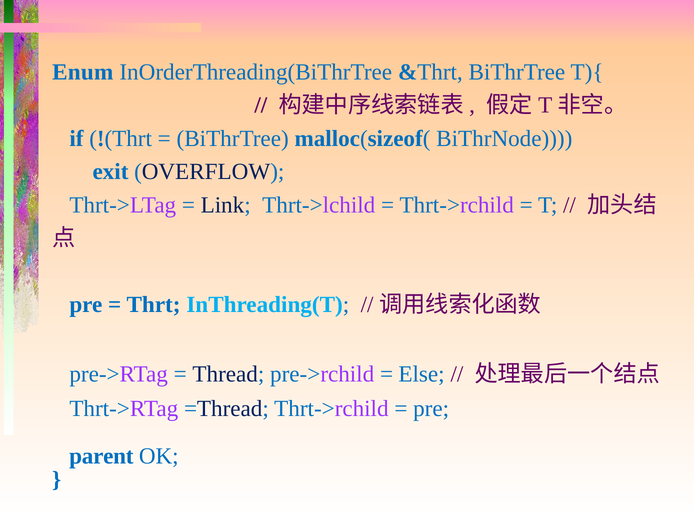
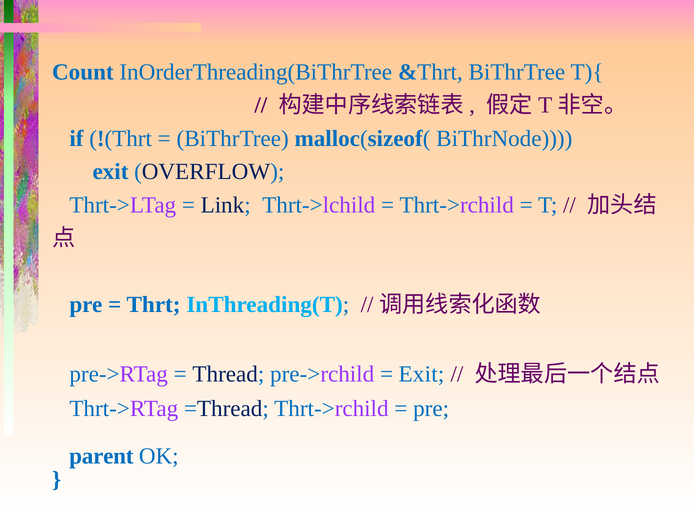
Enum: Enum -> Count (83, 72)
Else: Else -> Exit (421, 375)
